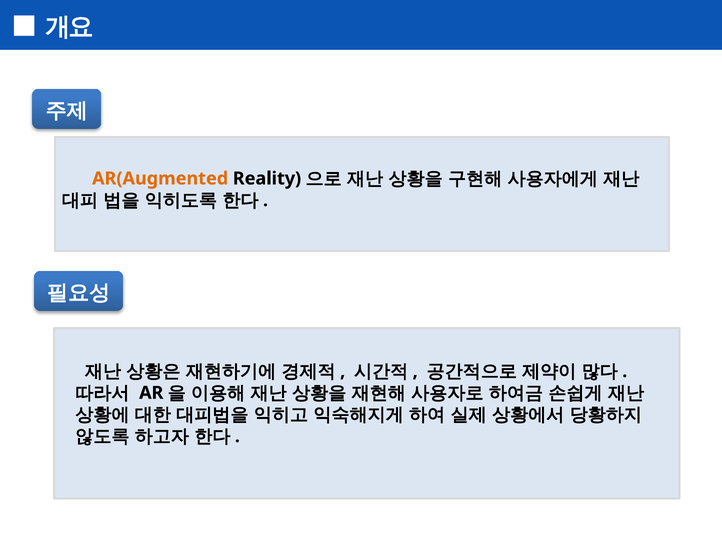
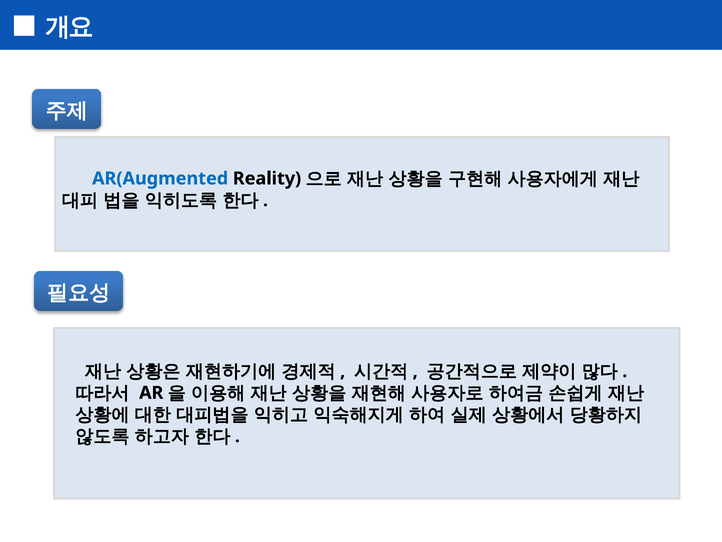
AR(Augmented colour: orange -> blue (160, 178)
